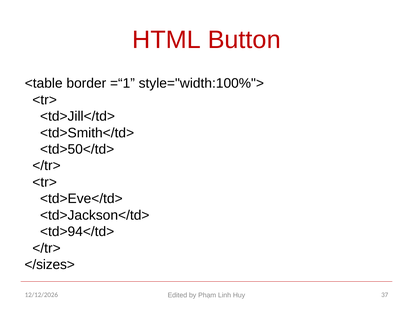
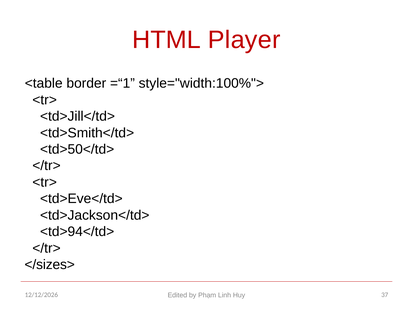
Button: Button -> Player (244, 40)
